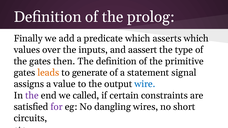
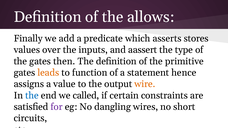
prolog: prolog -> allows (151, 17)
asserts which: which -> stores (196, 39)
generate: generate -> function (90, 73)
signal: signal -> hence (184, 73)
wire colour: blue -> orange (145, 84)
the colour: purple -> blue (32, 96)
